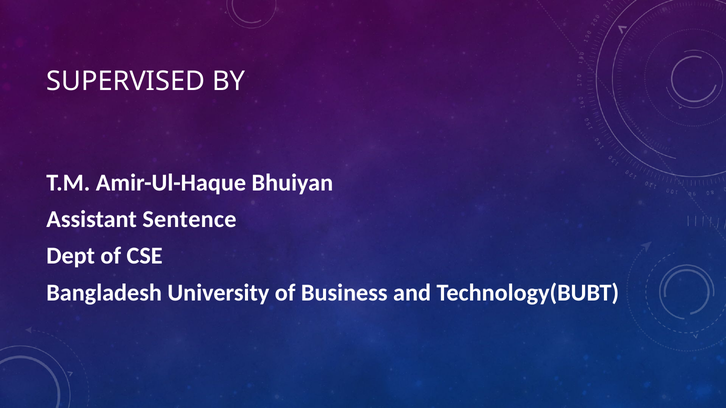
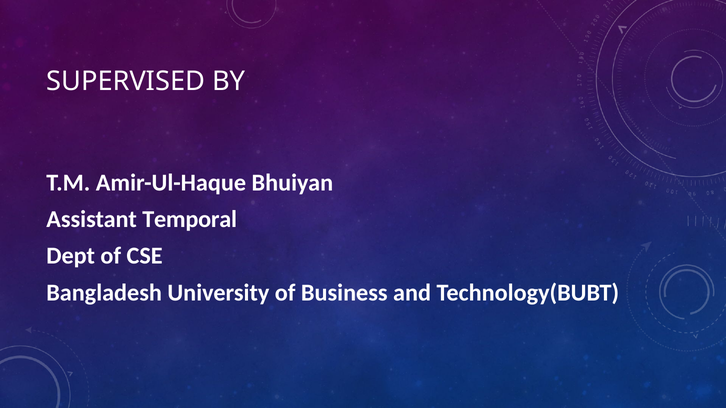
Sentence: Sentence -> Temporal (190, 220)
